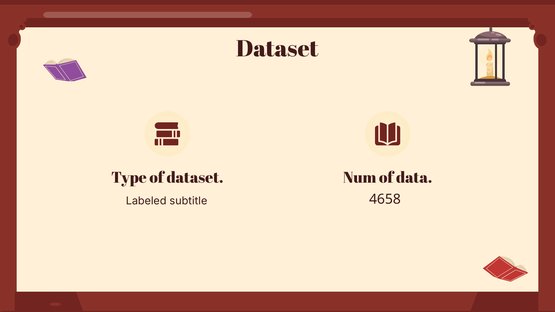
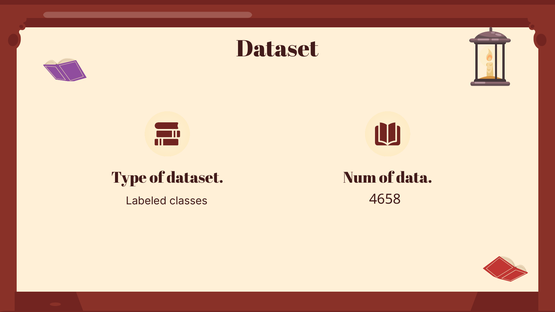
subtitle: subtitle -> classes (188, 201)
